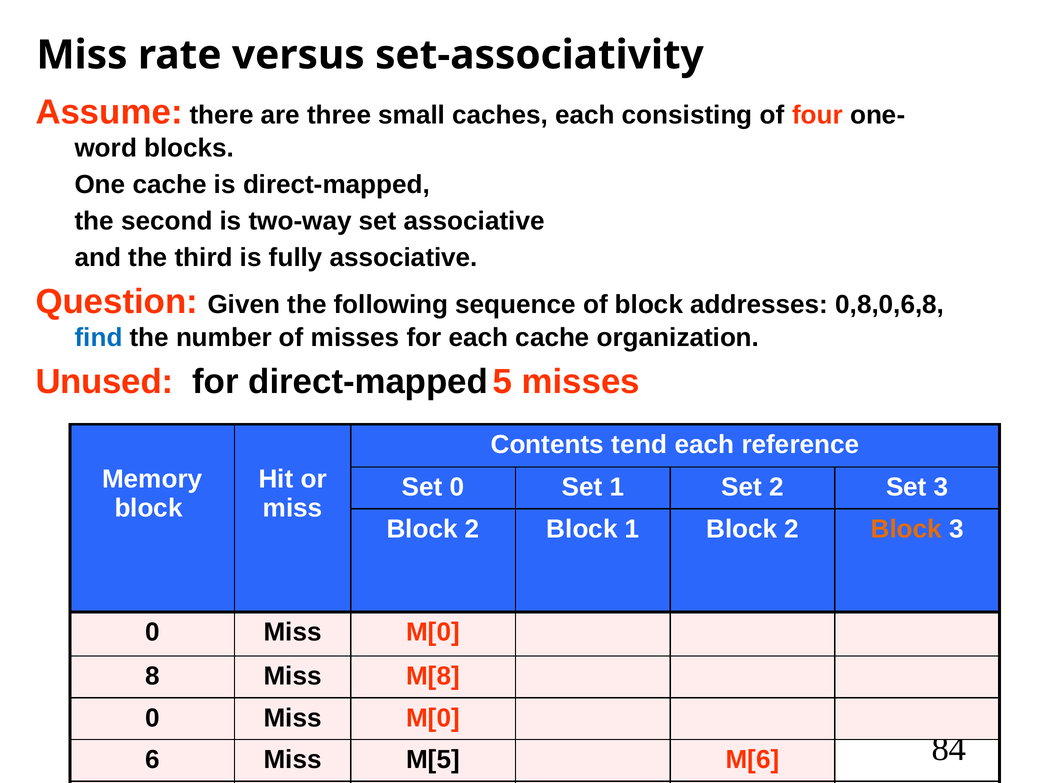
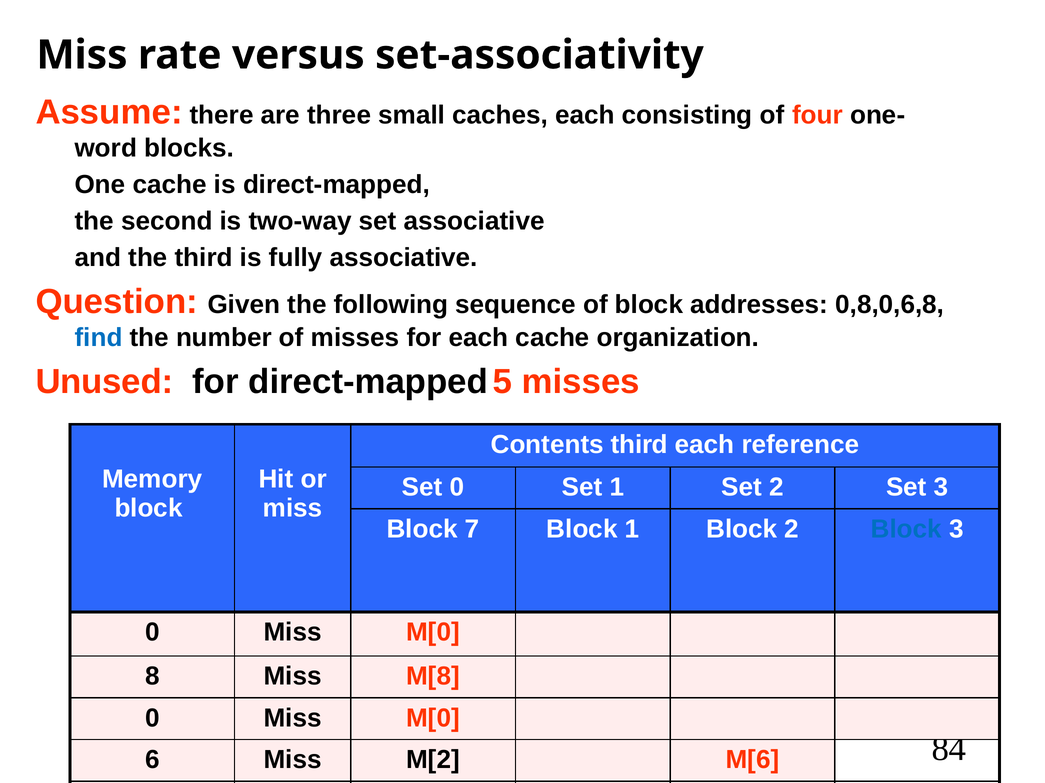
Contents tend: tend -> third (639, 445)
2: 2 -> 7 (472, 530)
Block colour: orange -> blue (906, 530)
M[5: M[5 -> M[2 (433, 760)
